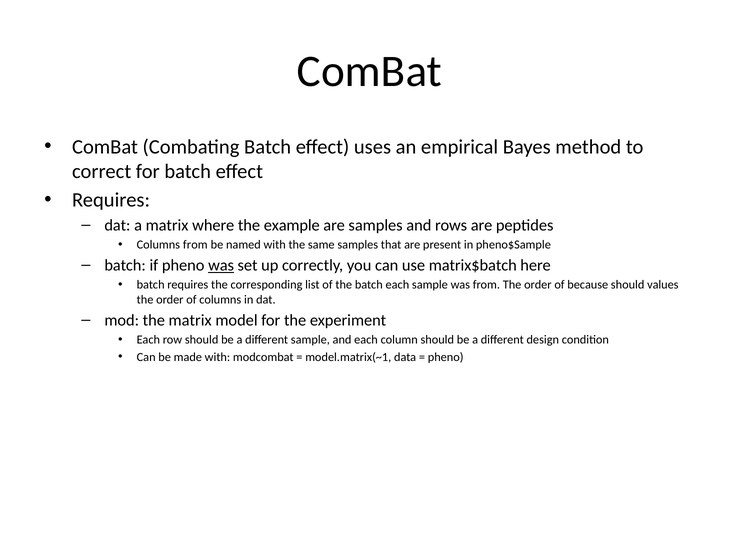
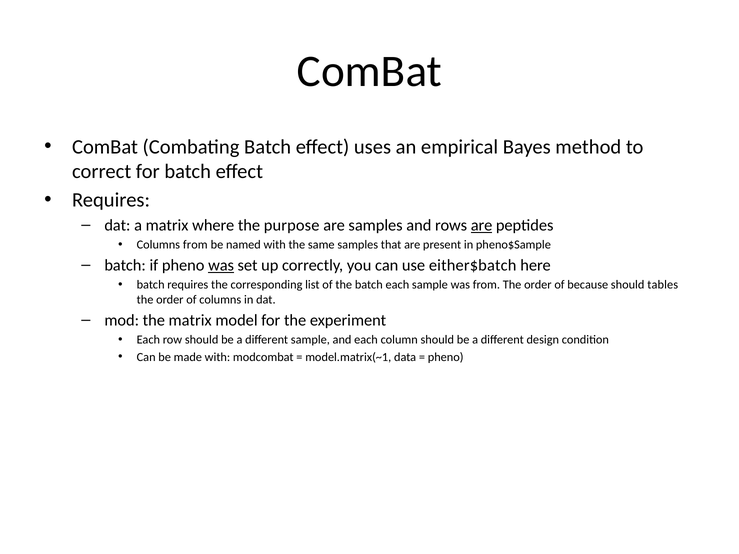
example: example -> purpose (292, 225)
are underline: none -> present (482, 225)
matrix$batch: matrix$batch -> either$batch (473, 266)
values: values -> tables (663, 285)
